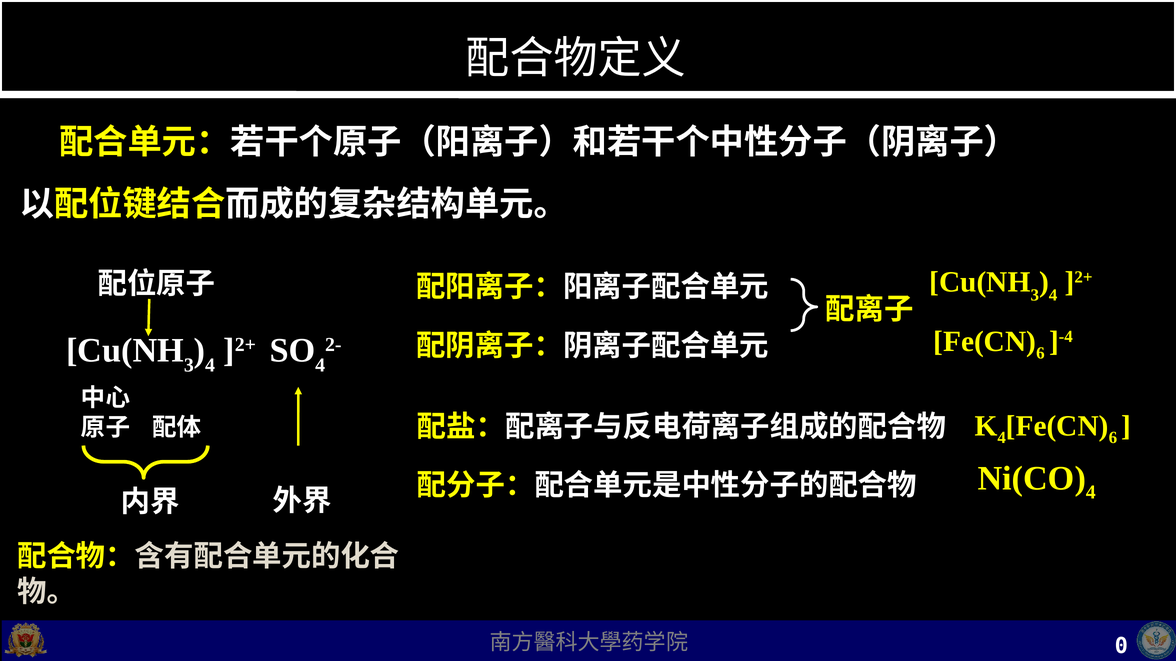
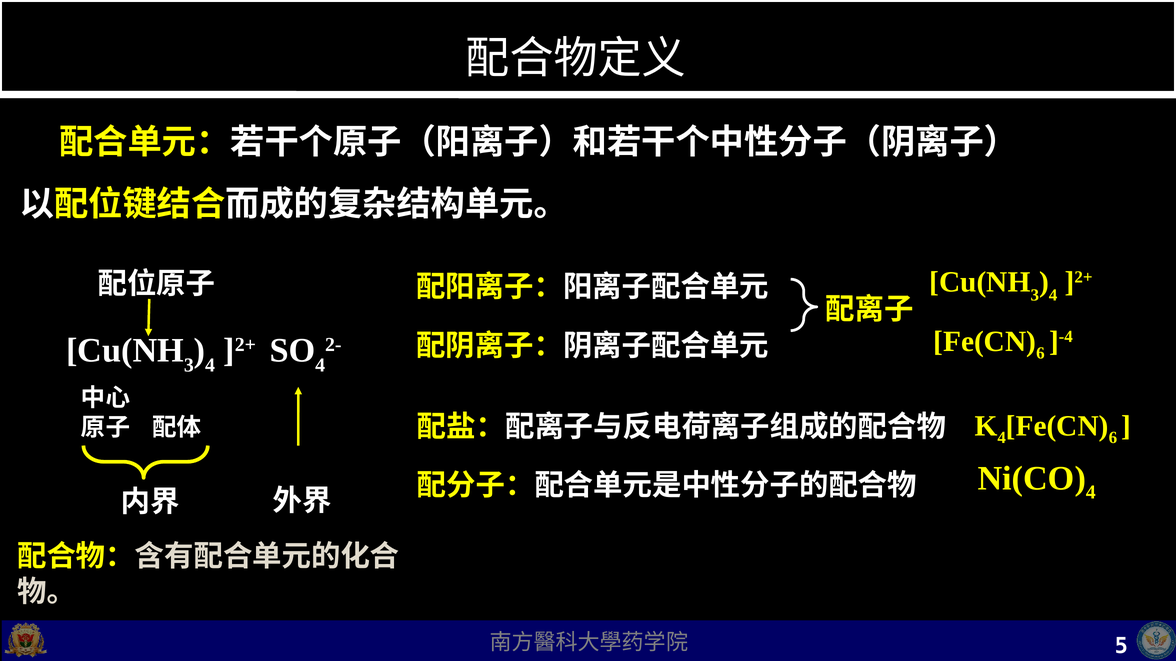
0: 0 -> 5 (1121, 646)
